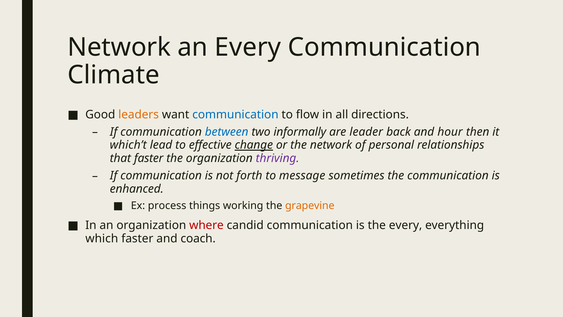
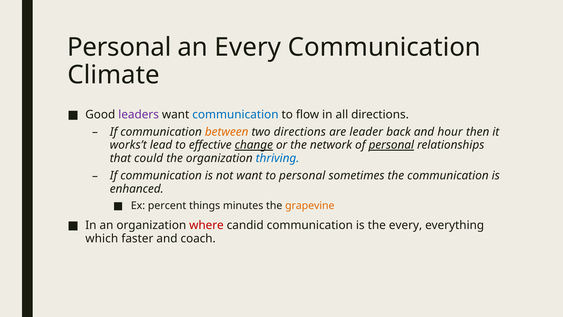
Network: Network -> Personal (119, 47)
leaders colour: orange -> purple (139, 114)
between colour: blue -> orange (227, 132)
two informally: informally -> directions (300, 132)
which’t: which’t -> works’t (128, 145)
personal underline: none -> present (391, 145)
that faster: faster -> could (149, 158)
thriving colour: purple -> blue (278, 158)
not forth: forth -> want (249, 176)
to message: message -> personal (302, 176)
process: process -> percent (167, 205)
working: working -> minutes (243, 205)
